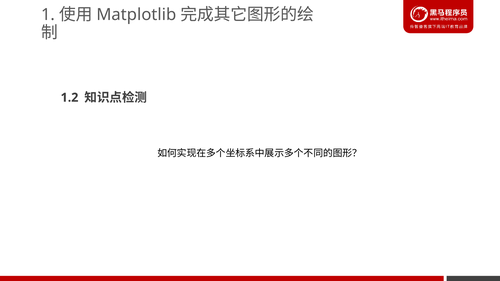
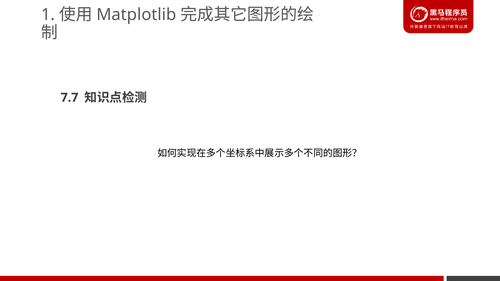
1.2: 1.2 -> 7.7 (70, 98)
